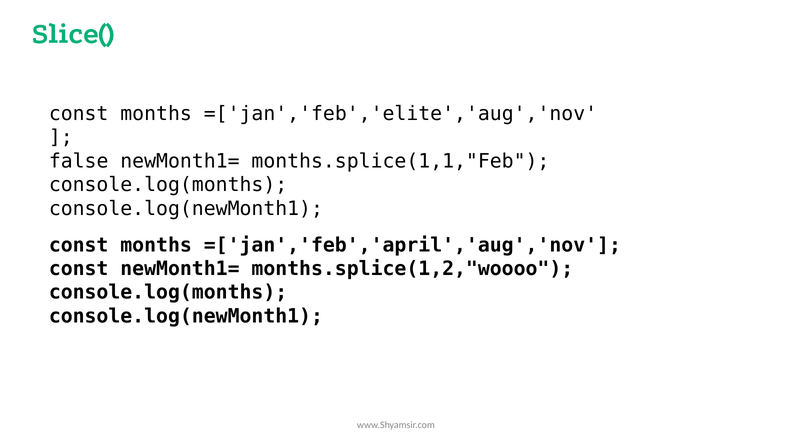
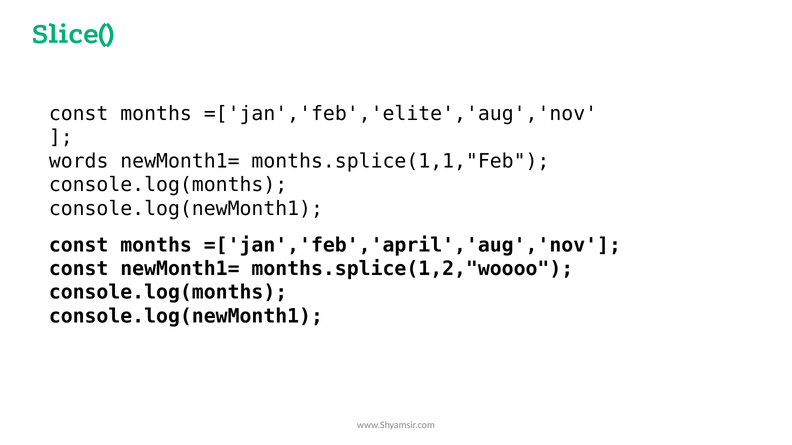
false: false -> words (79, 161)
